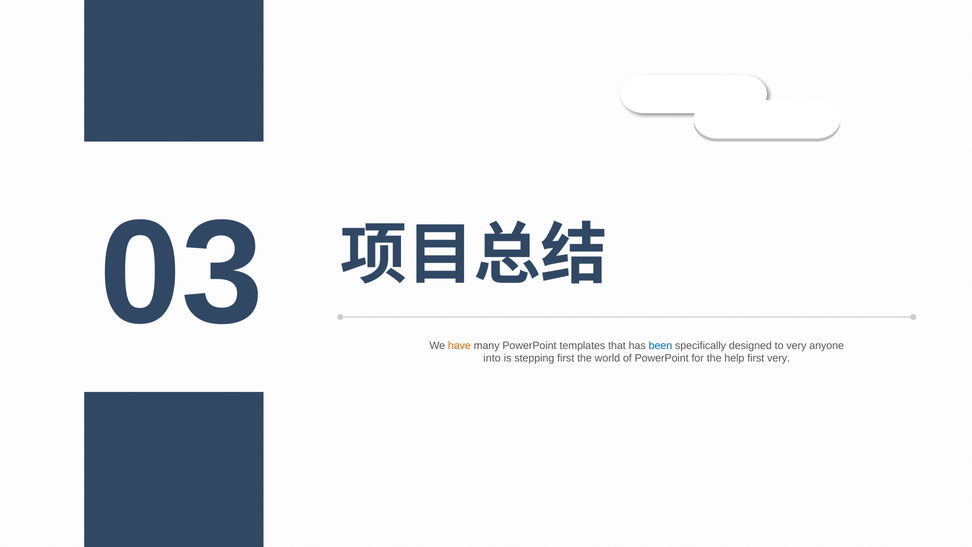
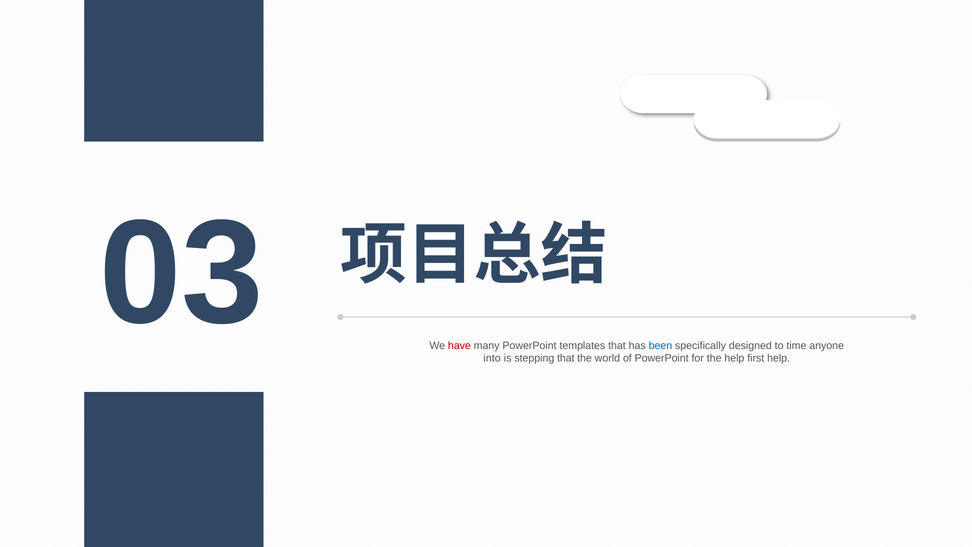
have colour: orange -> red (459, 345)
to very: very -> time (796, 345)
stepping first: first -> that (566, 358)
first very: very -> help (779, 358)
